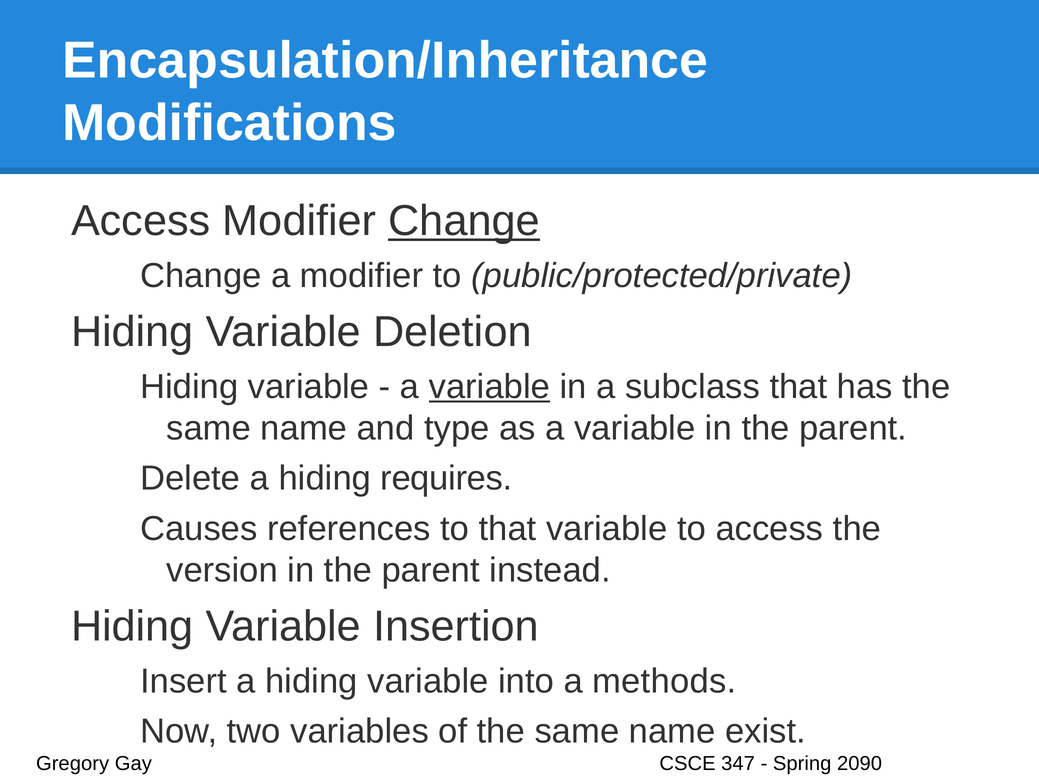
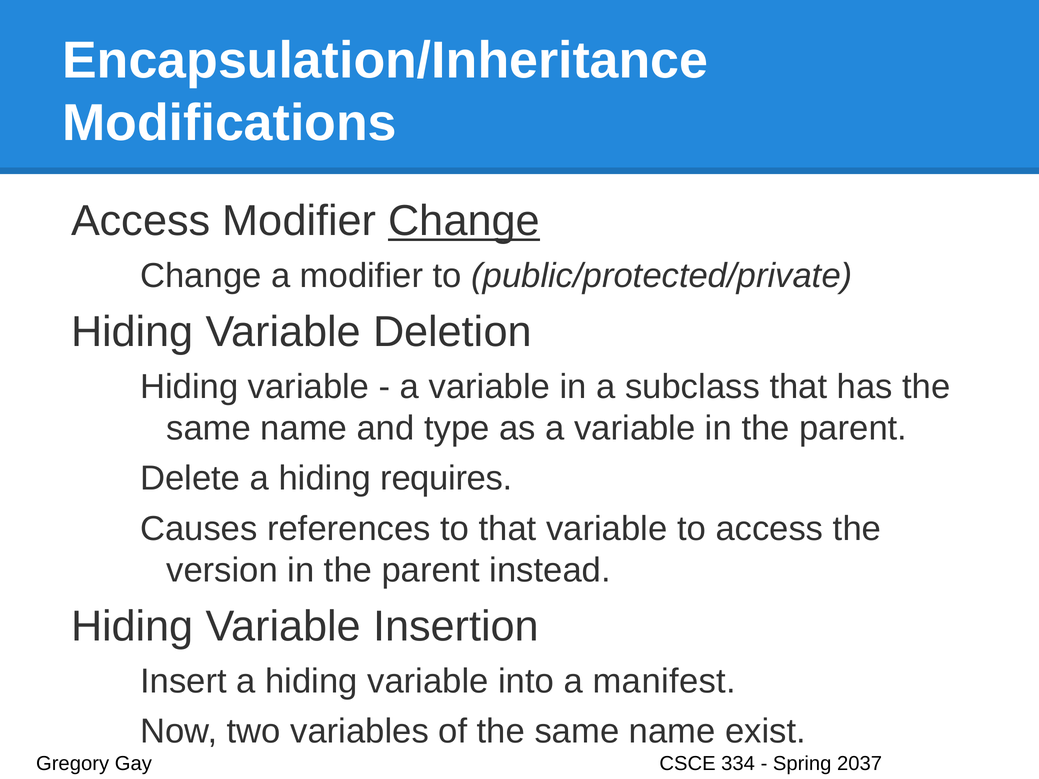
variable underline: present -> none (489, 387)
methods: methods -> manifest (664, 681)
347: 347 -> 334 (738, 764)
2090: 2090 -> 2037 (860, 764)
